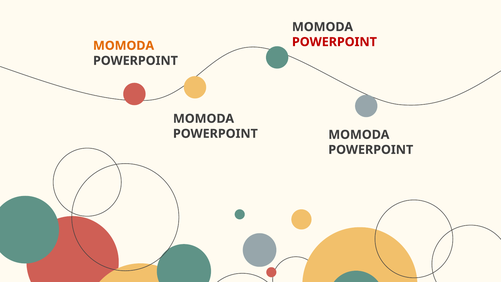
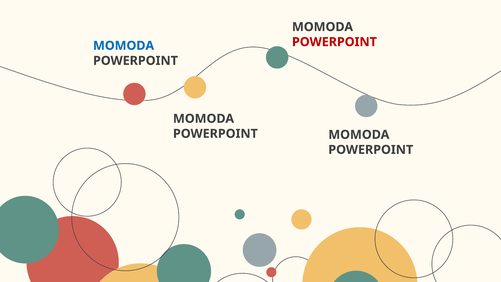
MOMODA colour: orange -> blue (124, 46)
